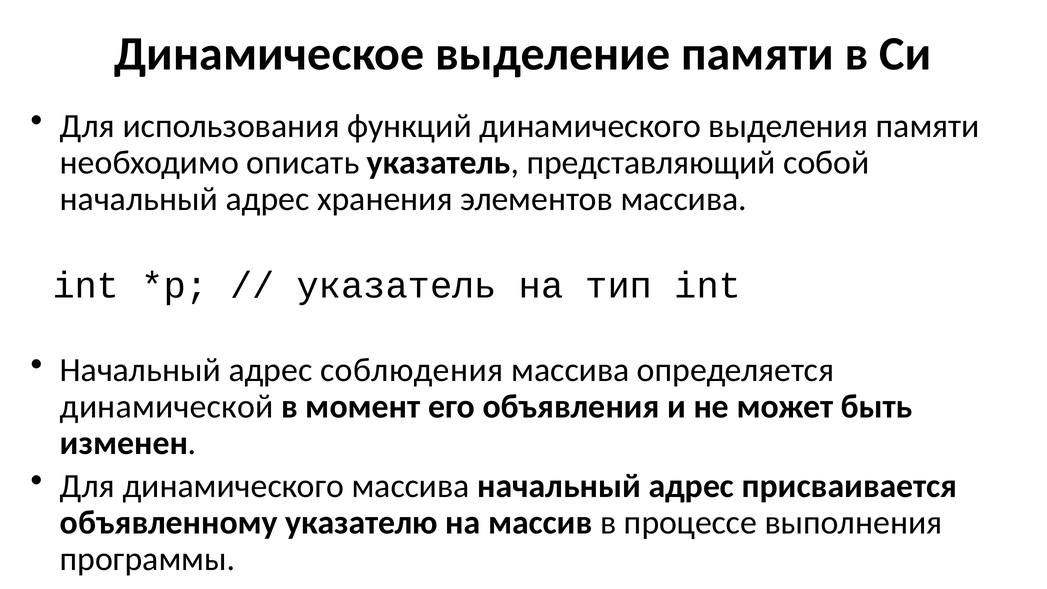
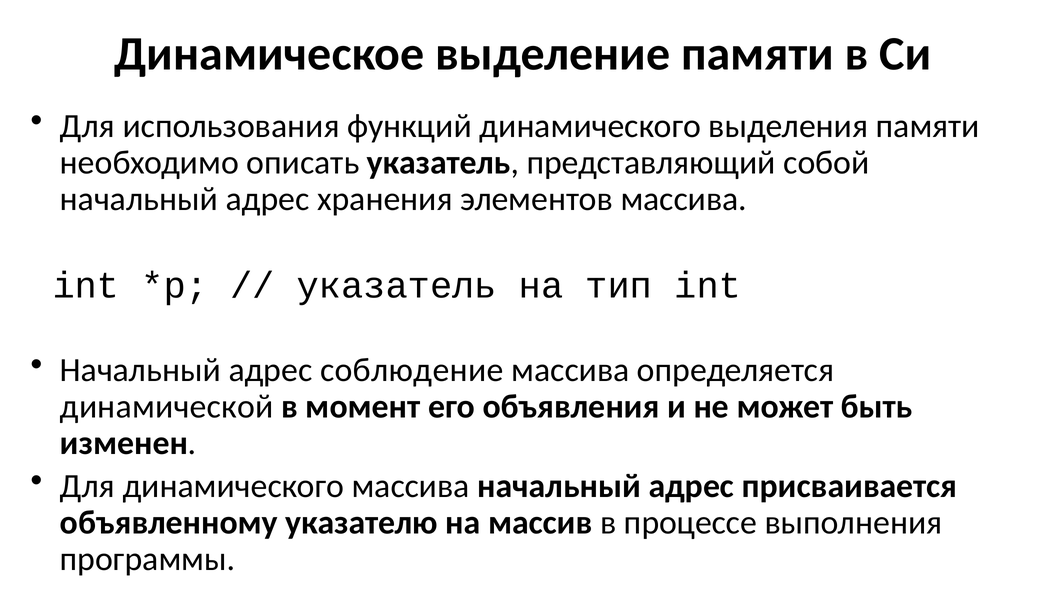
соблюдения: соблюдения -> соблюдение (412, 370)
